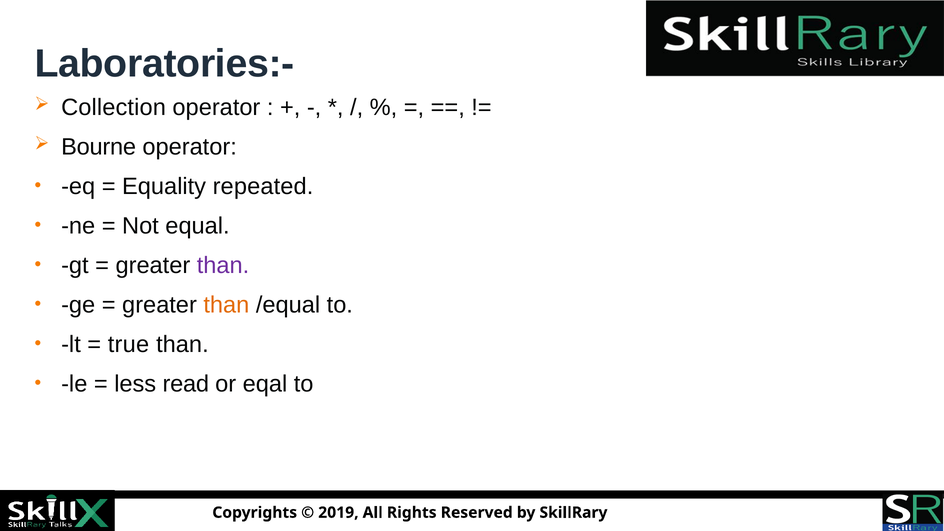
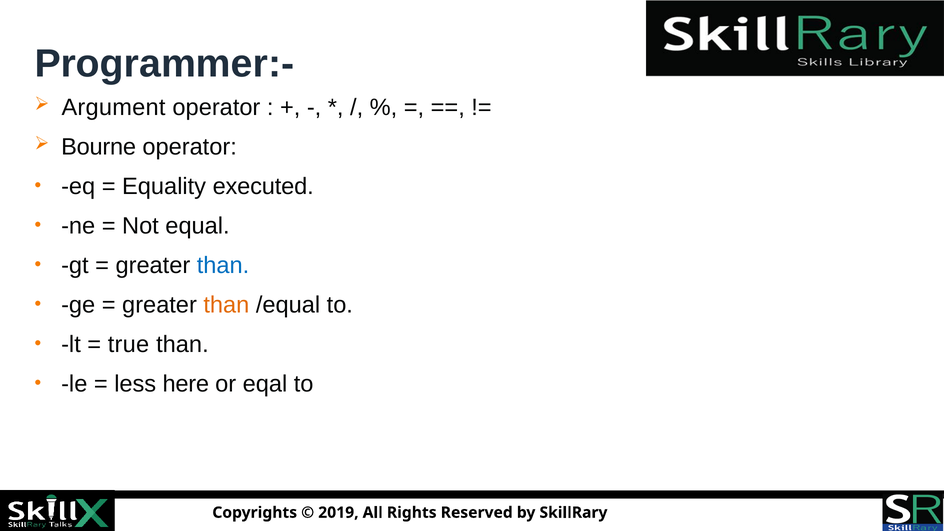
Laboratories:-: Laboratories:- -> Programmer:- (164, 64)
Collection: Collection -> Argument (113, 107)
repeated: repeated -> executed (263, 186)
than colour: purple -> blue (223, 265)
read: read -> here (186, 384)
